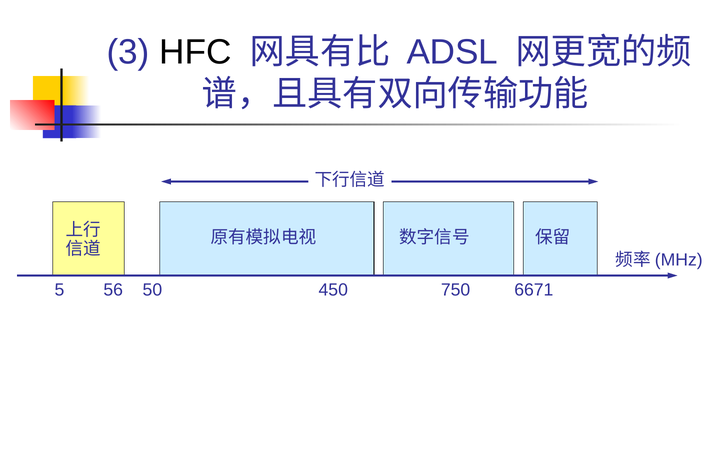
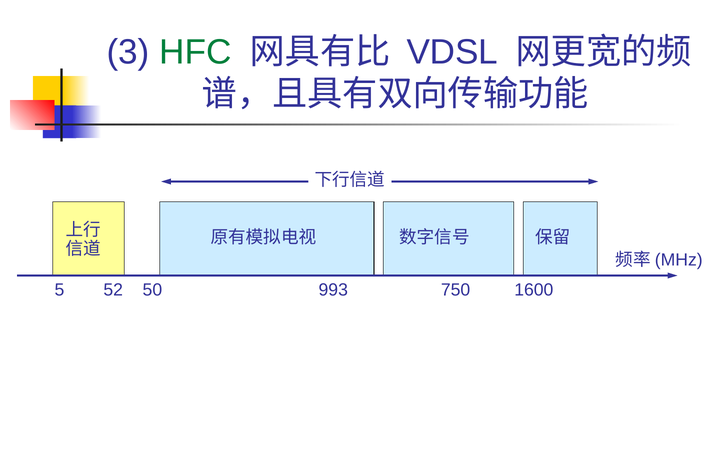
HFC colour: black -> green (195, 52)
ADSL: ADSL -> VDSL (452, 52)
56: 56 -> 52 (113, 290)
450: 450 -> 993 (333, 290)
6671: 6671 -> 1600 (534, 290)
